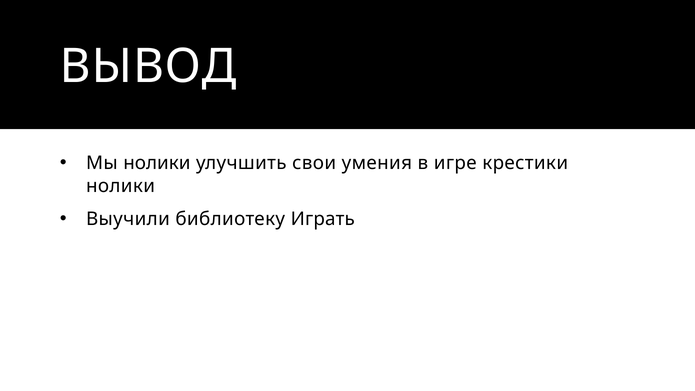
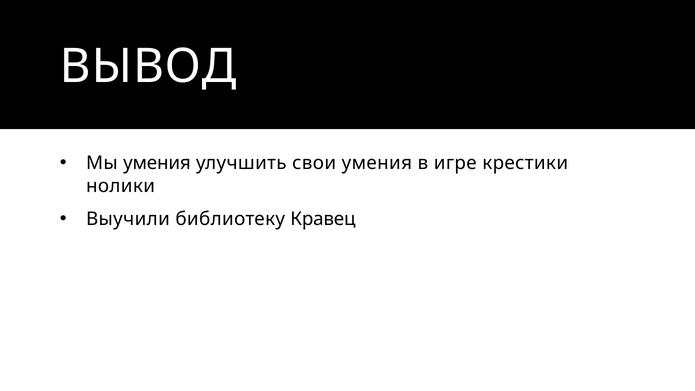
Мы нолики: нолики -> умения (157, 163)
Играть: Играть -> Кравец (323, 219)
